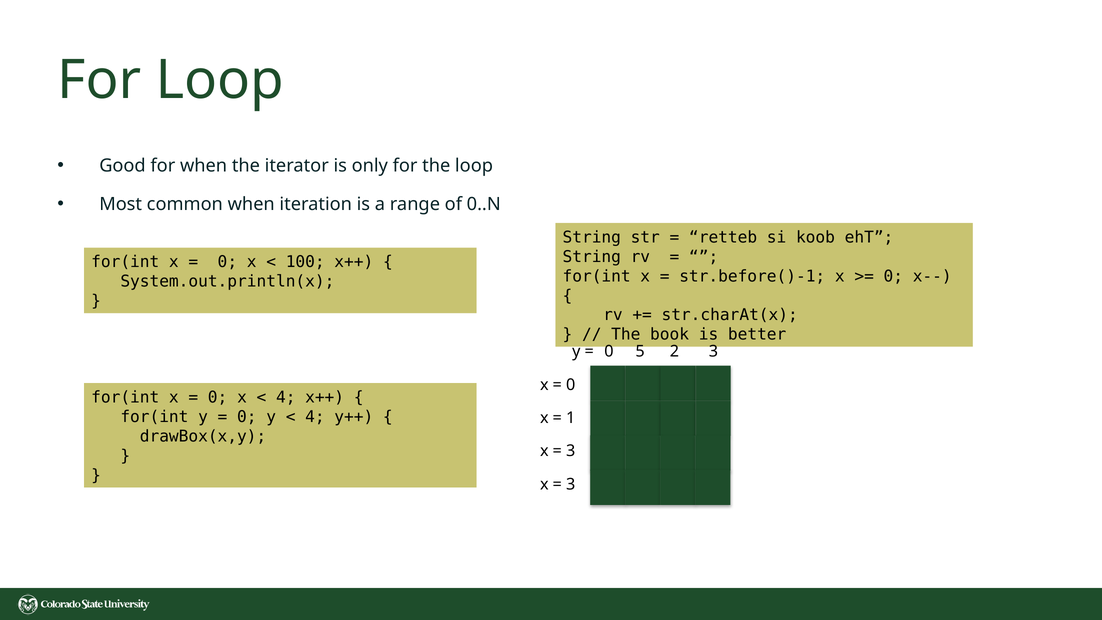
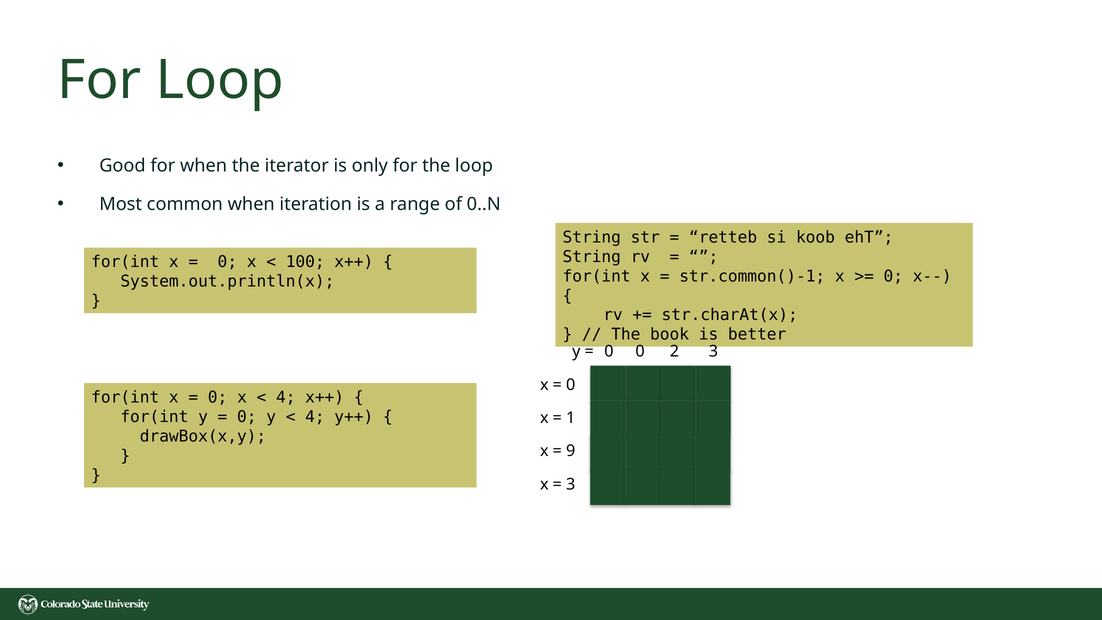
str.before()-1: str.before()-1 -> str.common()-1 (752, 276)
5: 5 -> 0 (640, 351)
3: 3 -> 9 (571, 451)
